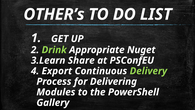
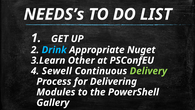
OTHER’s: OTHER’s -> NEEDS’s (54, 14)
Drink colour: light green -> light blue (54, 50)
Share: Share -> Other (81, 60)
Export: Export -> Sewell (57, 71)
